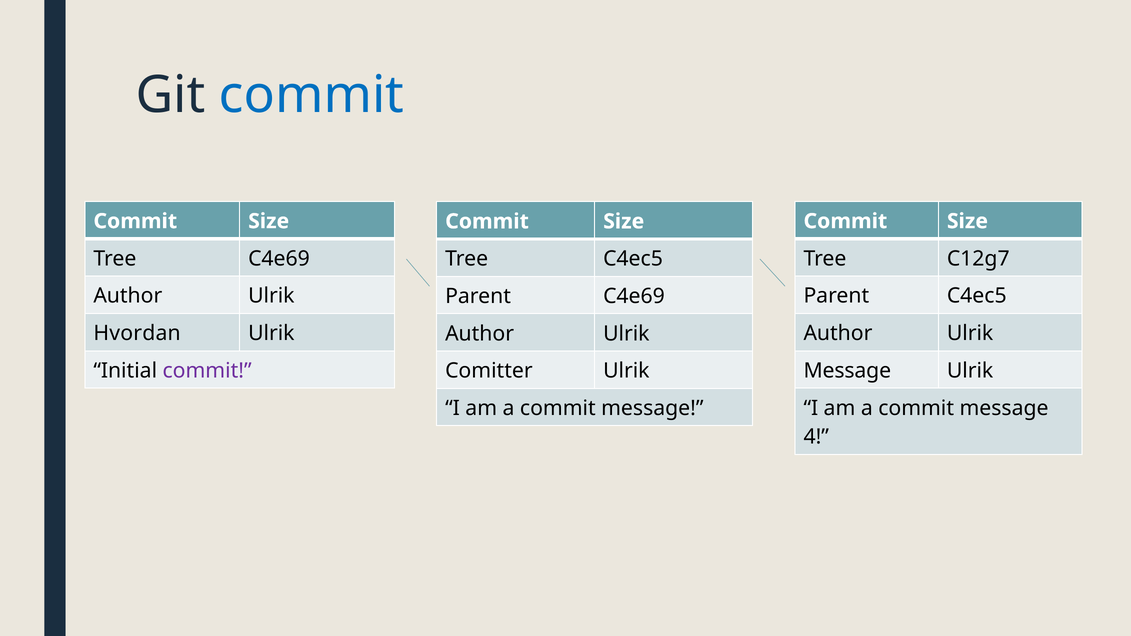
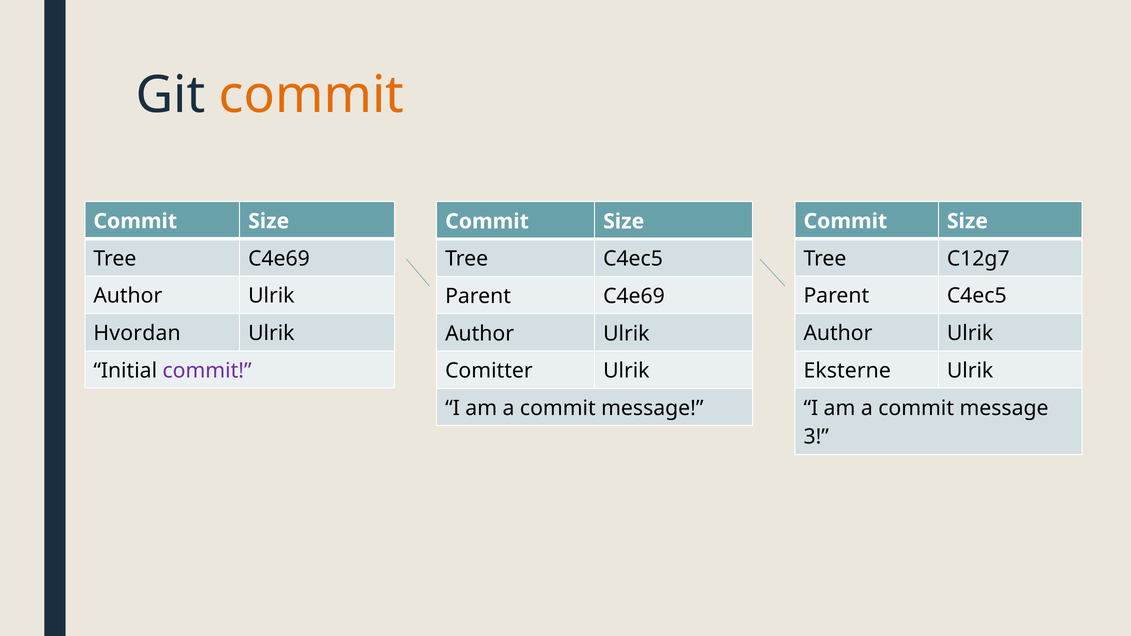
commit colour: blue -> orange (312, 95)
Message: Message -> Eksterne (847, 371)
4: 4 -> 3 (816, 437)
